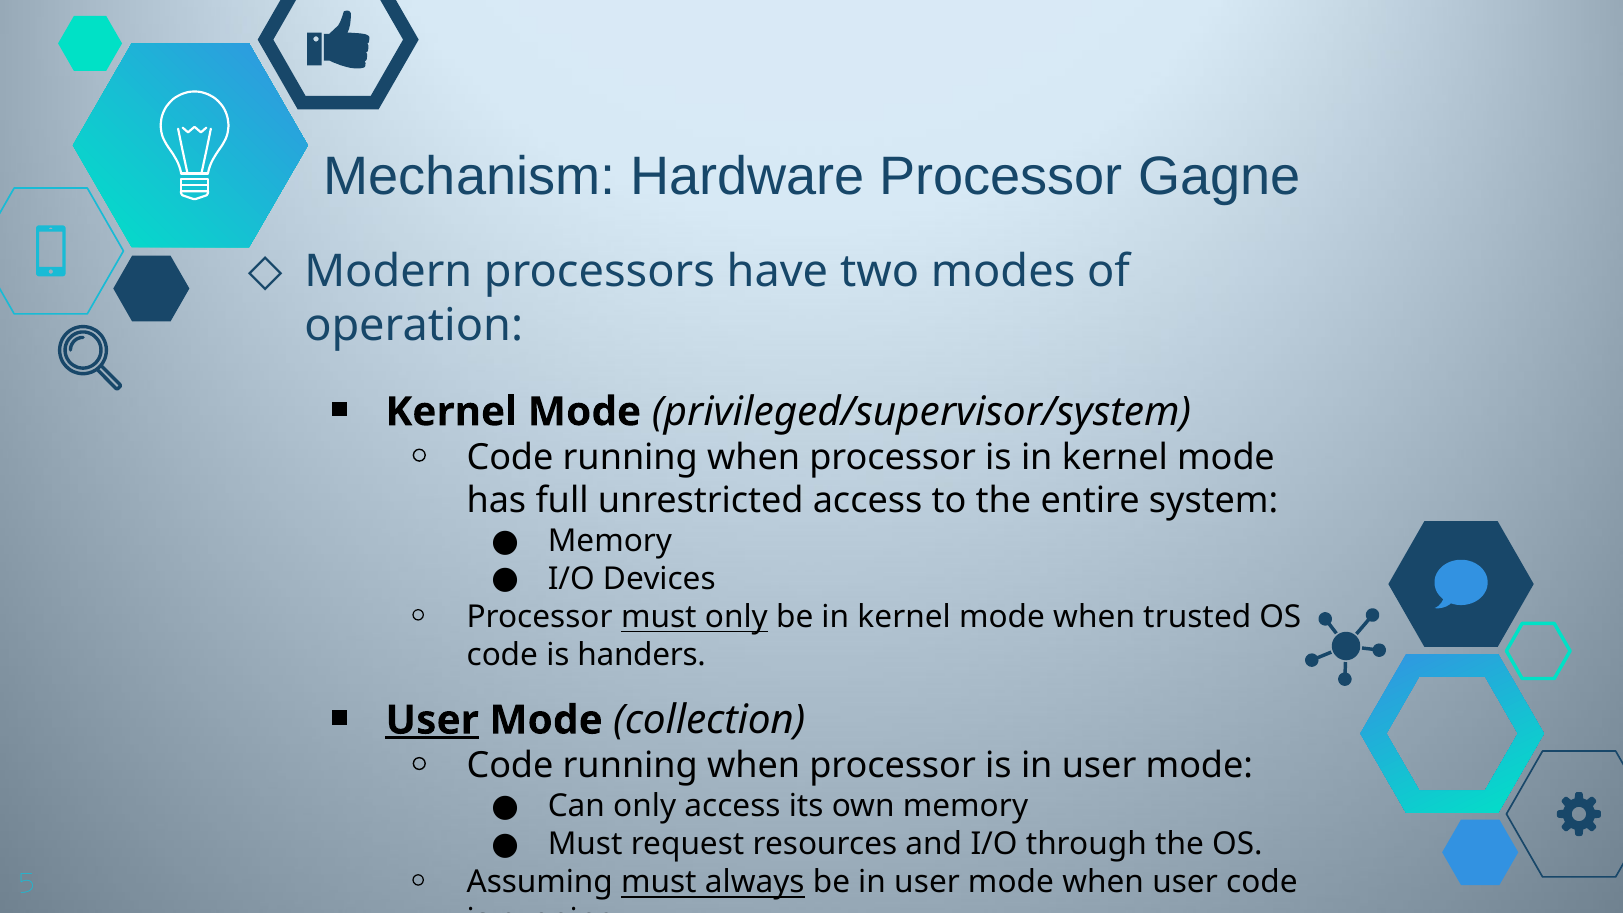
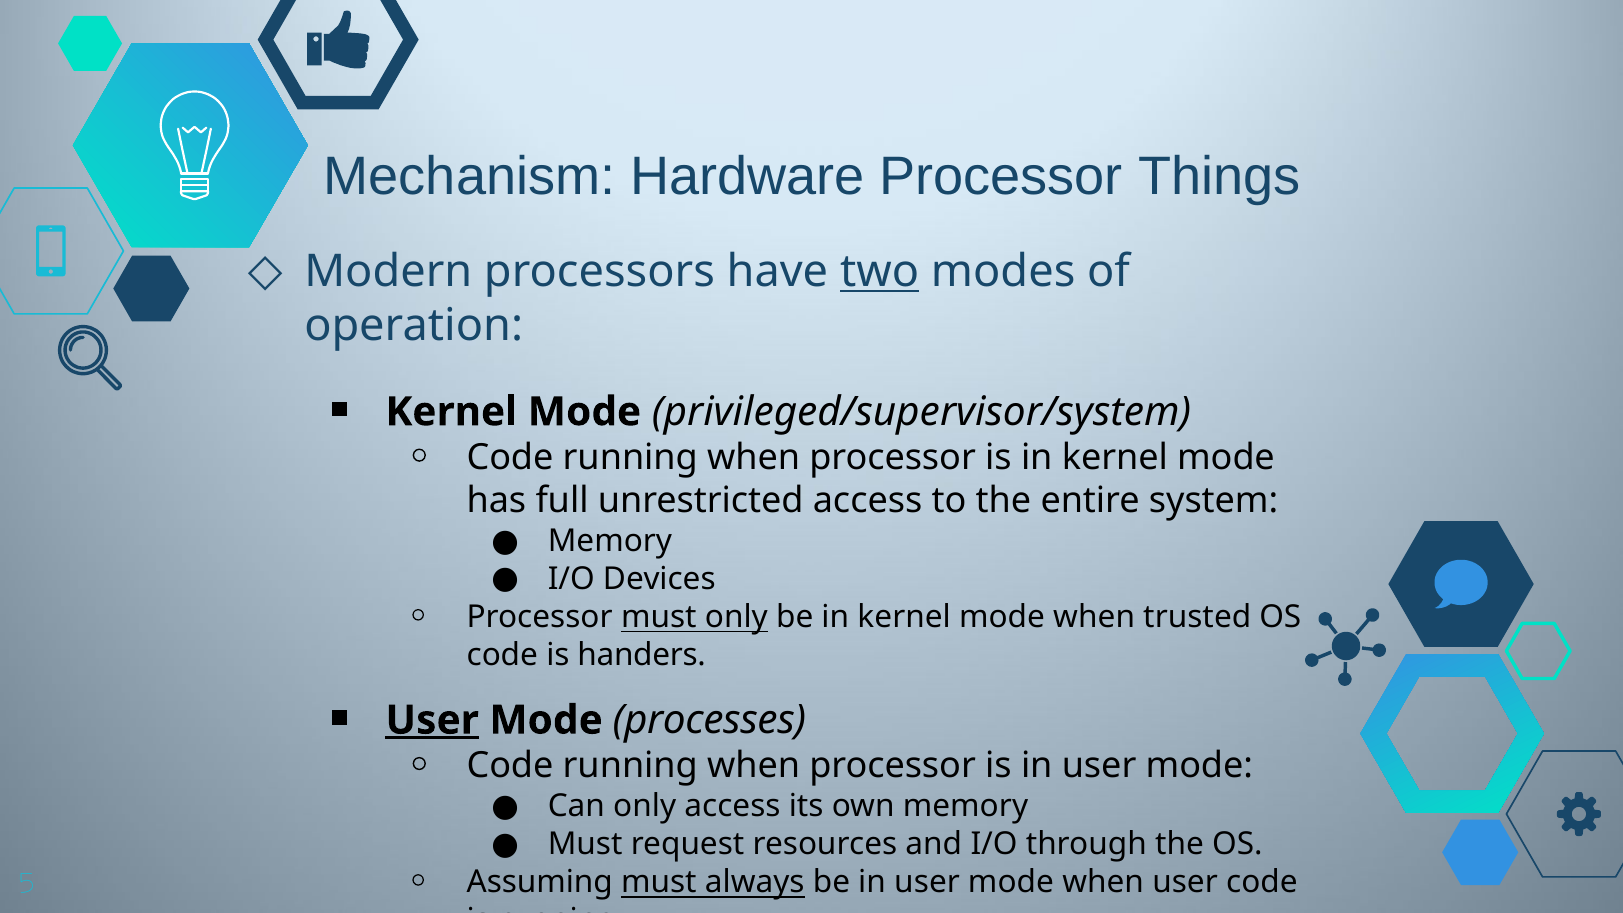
Gagne: Gagne -> Things (1219, 177)
two underline: none -> present (880, 272)
collection: collection -> processes (709, 720)
